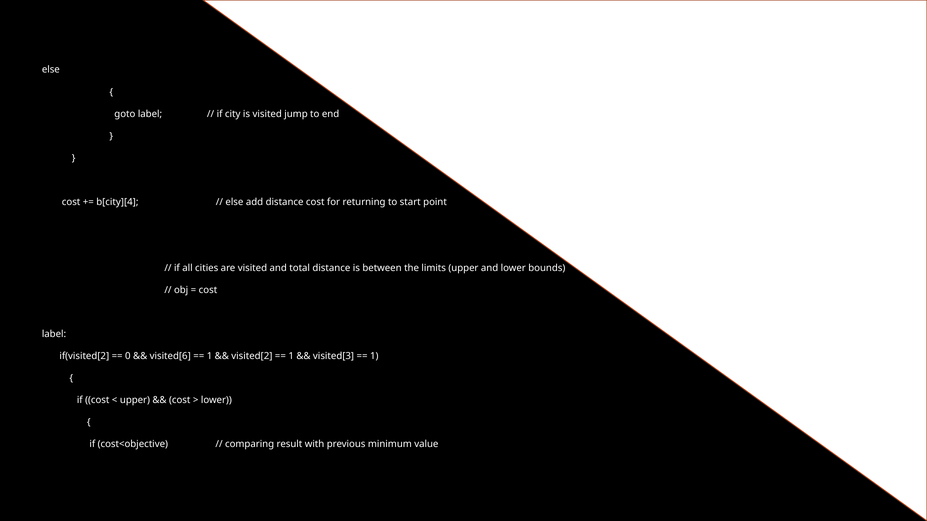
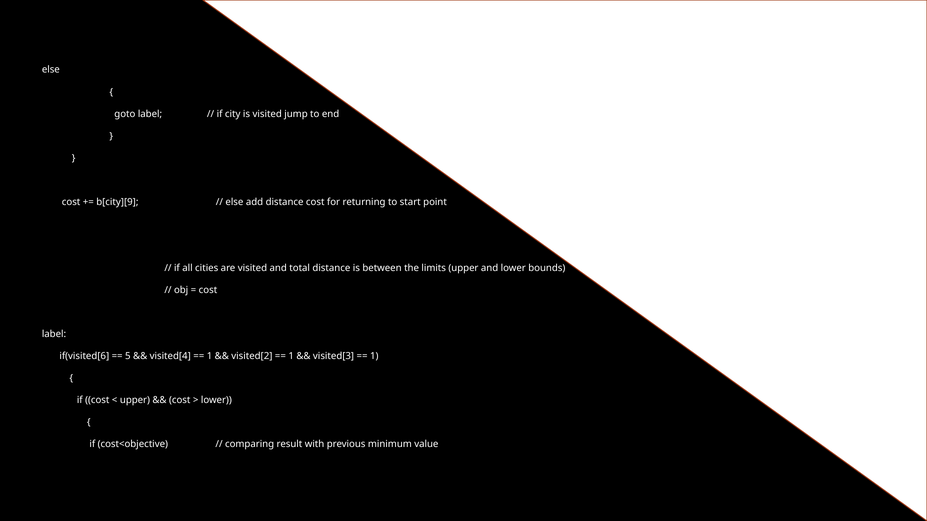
b[city][4: b[city][4 -> b[city][9 (117, 202)
if(visited[2: if(visited[2 -> if(visited[6 (84, 356)
0: 0 -> 5 (128, 356)
visited[6: visited[6 -> visited[4 (170, 356)
